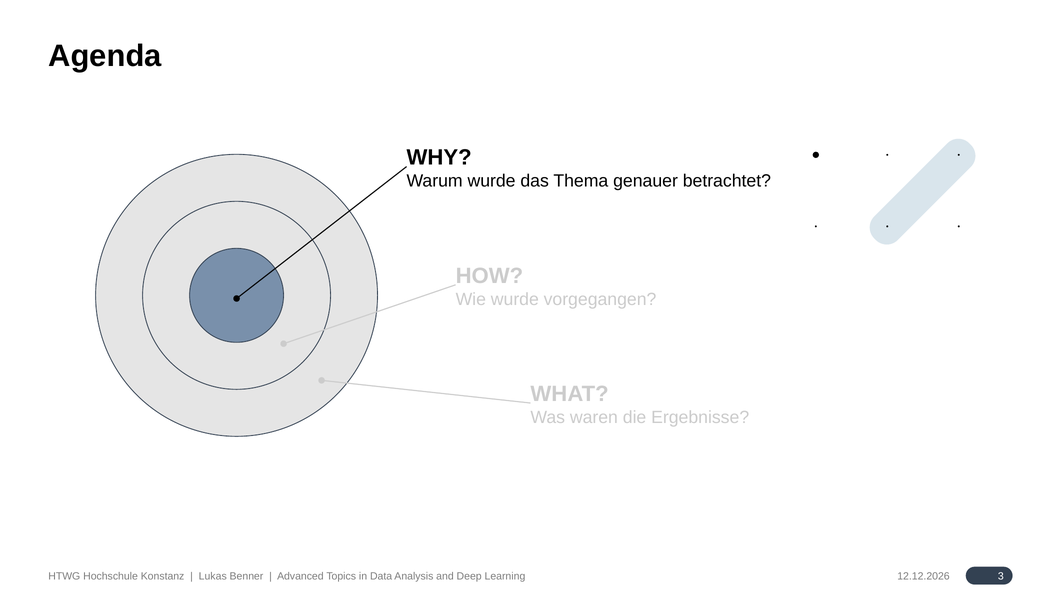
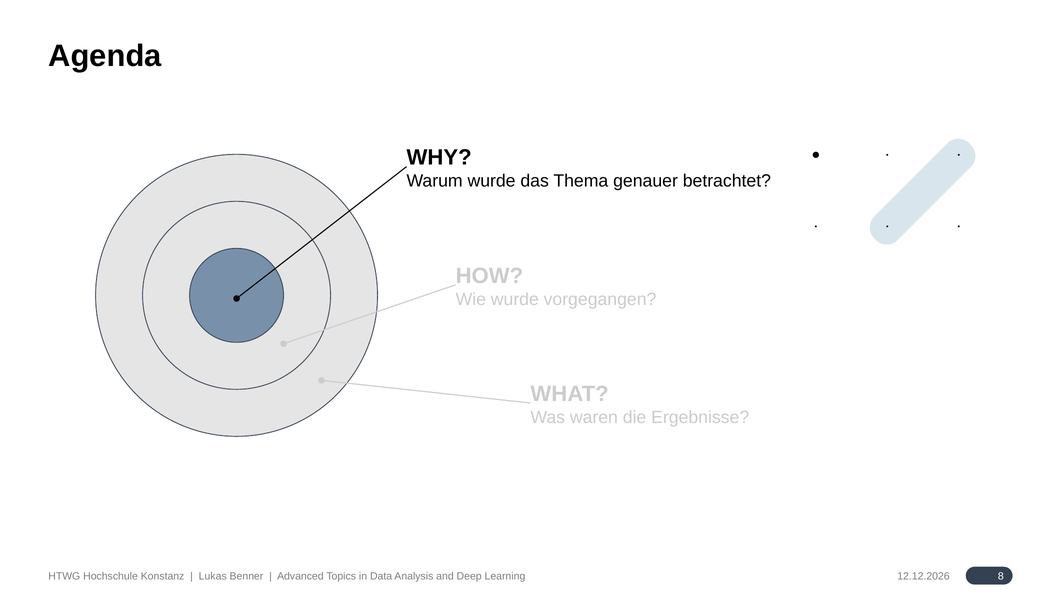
3: 3 -> 8 (1001, 576)
